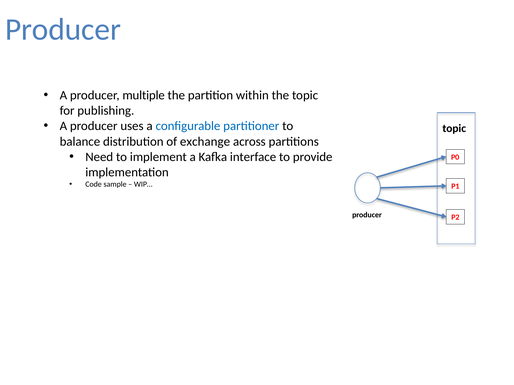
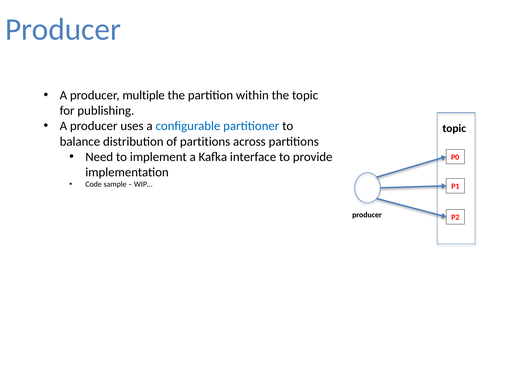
of exchange: exchange -> partitions (205, 142)
